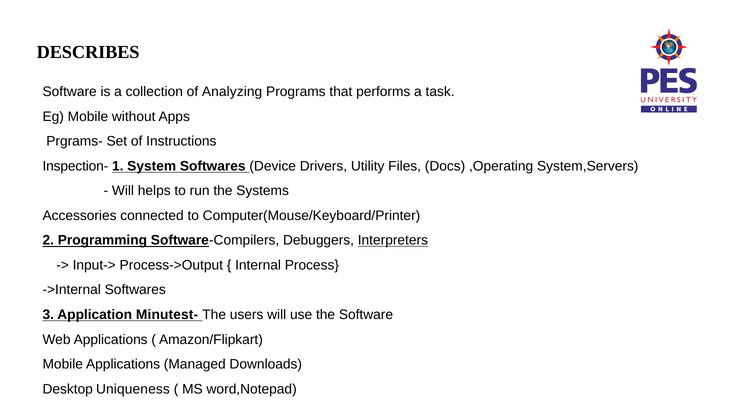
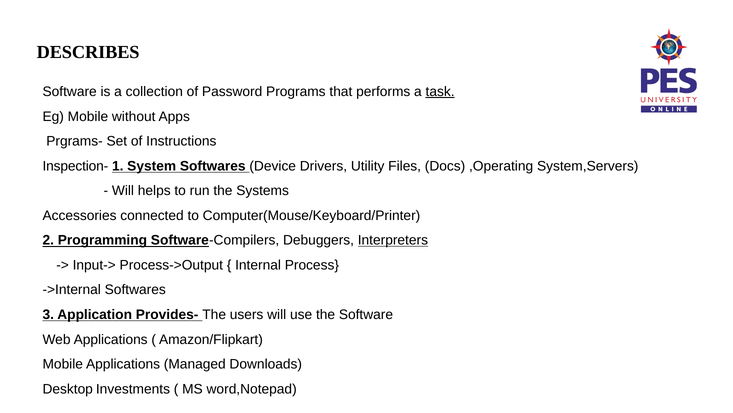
Analyzing: Analyzing -> Password (232, 92)
task underline: none -> present (440, 92)
Minutest-: Minutest- -> Provides- (167, 314)
Uniqueness: Uniqueness -> Investments (133, 388)
